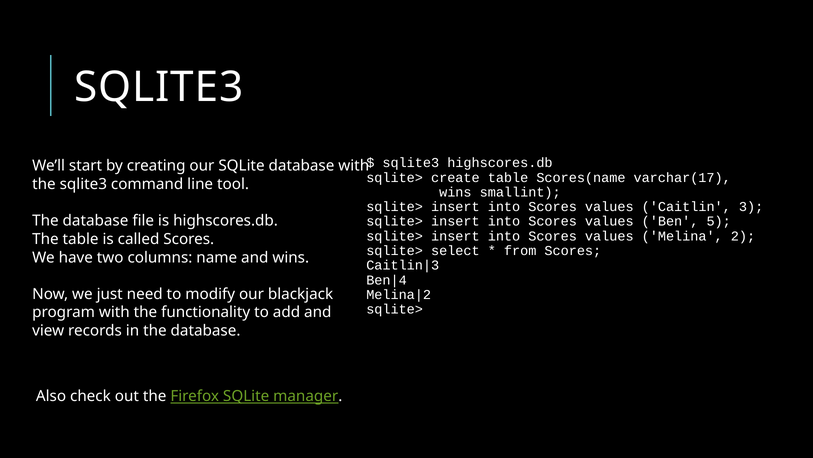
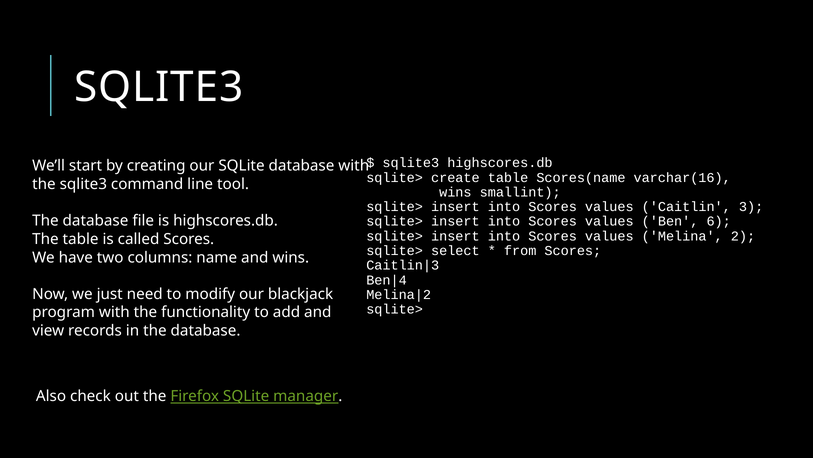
varchar(17: varchar(17 -> varchar(16 (682, 177)
5: 5 -> 6 (719, 221)
